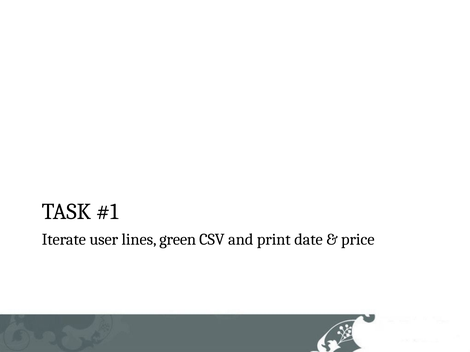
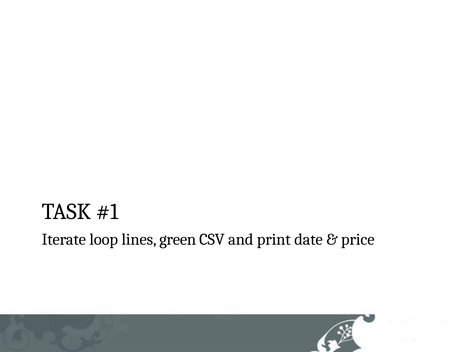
user: user -> loop (104, 240)
